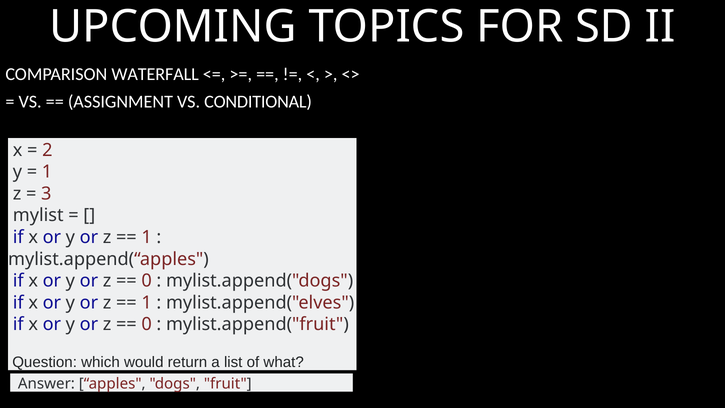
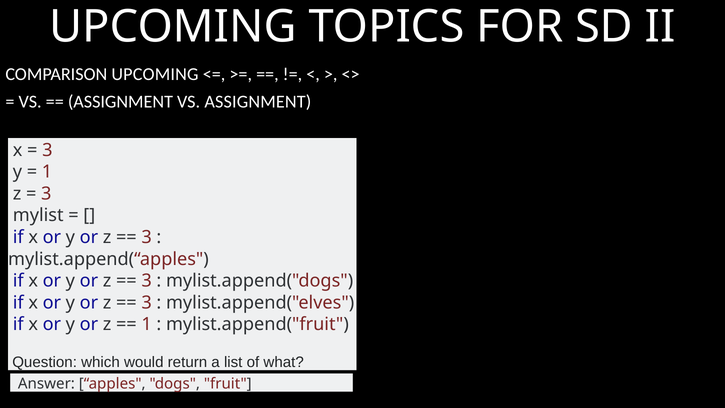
COMPARISON WATERFALL: WATERFALL -> UPCOMING (155, 74)
VS CONDITIONAL: CONDITIONAL -> ASSIGNMENT (258, 102)
2: 2 -> 3 (47, 150)
1: 1 -> 3 (147, 237)
0: 0 -> 3 (147, 281)
1: 1 -> 3 (147, 302)
0: 0 -> 1 (147, 324)
